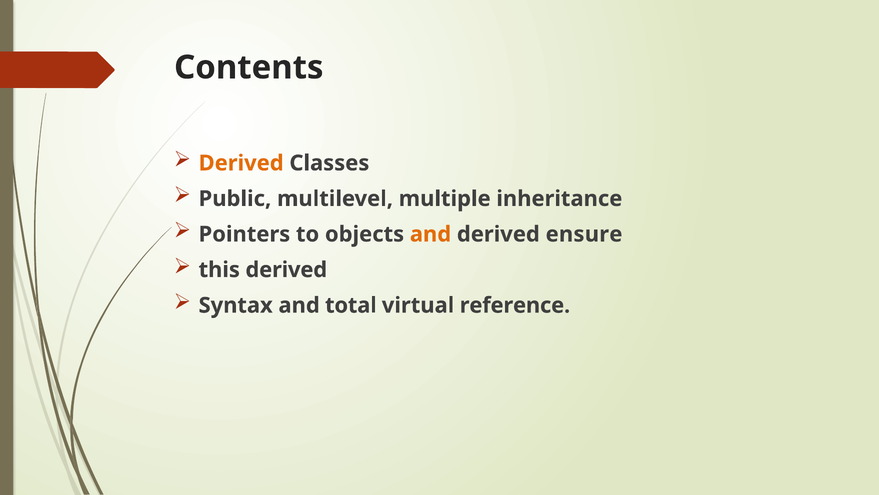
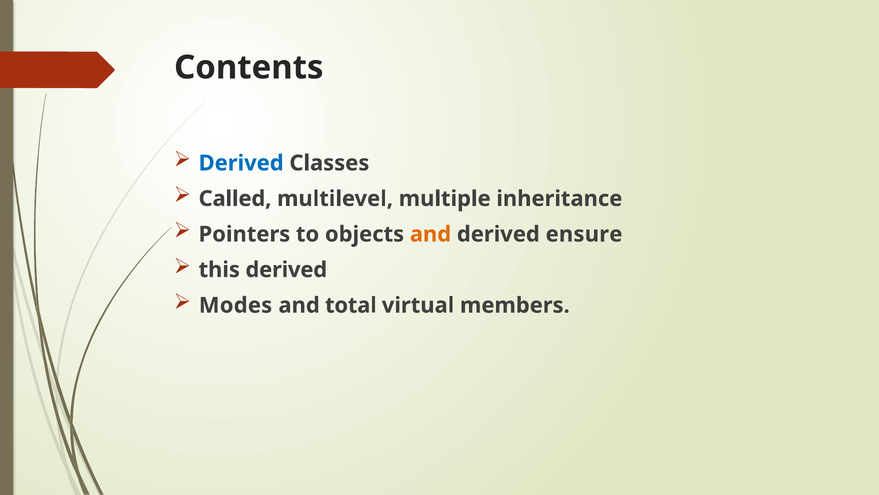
Derived colour: orange -> blue (241, 163)
Public: Public -> Called (235, 198)
Syntax: Syntax -> Modes (236, 305)
reference: reference -> members (515, 305)
